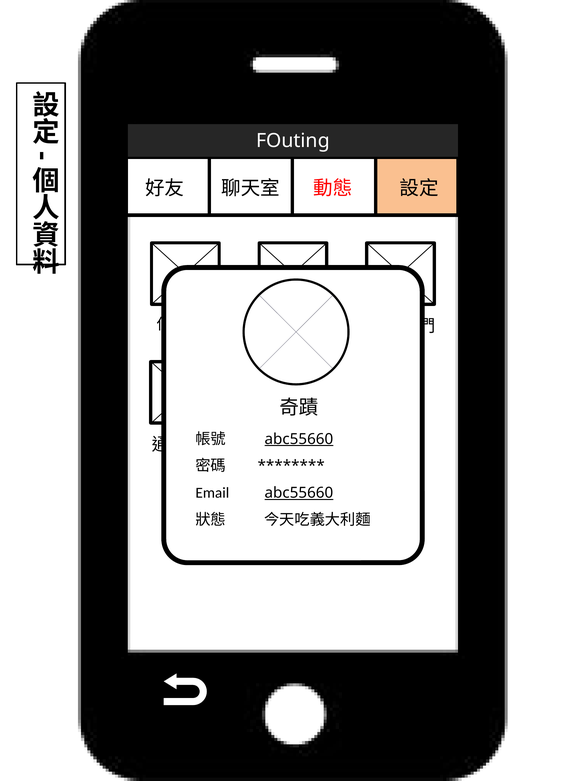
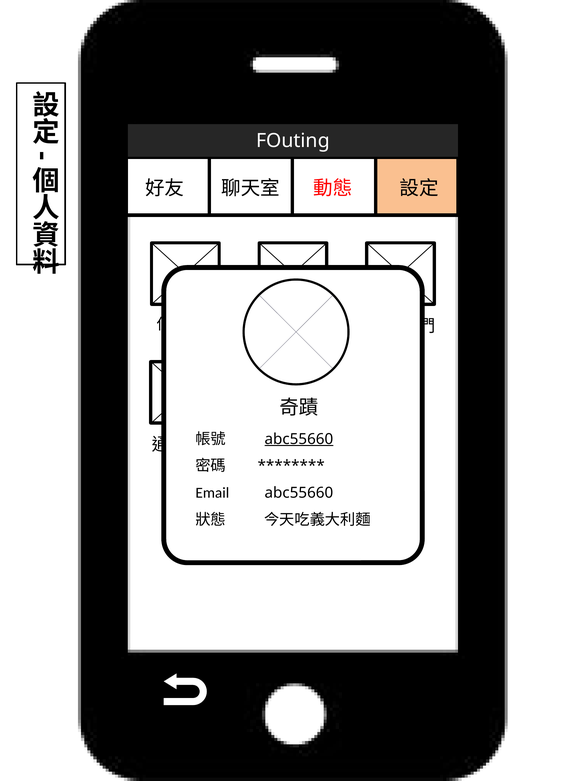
abc55660 underline: present -> none (299, 493)
